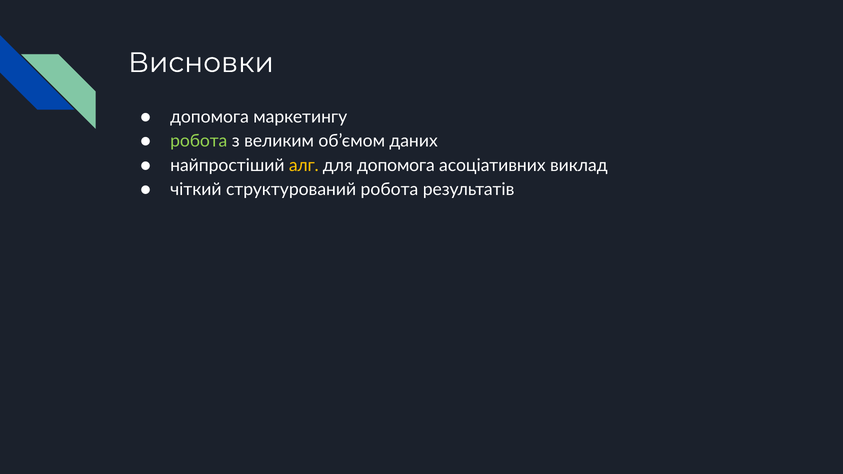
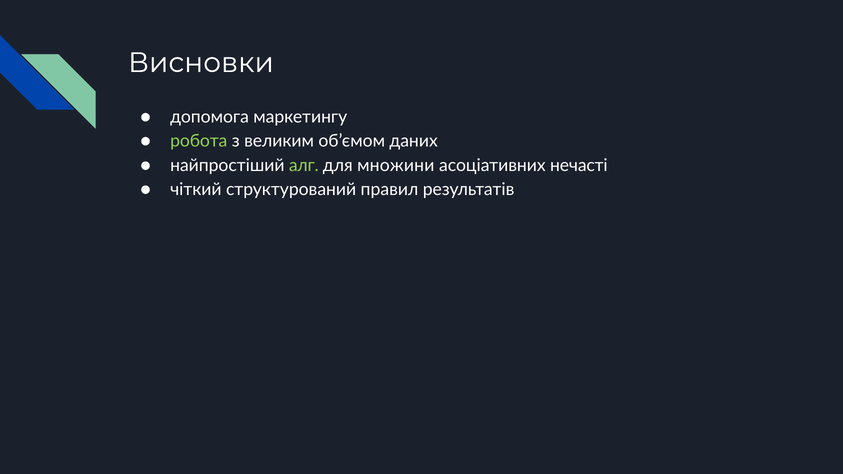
алг colour: yellow -> light green (304, 165)
для допомога: допомога -> множини (396, 165)
виклад: виклад -> нечасті (579, 165)
структурований робота: робота -> правил (389, 190)
